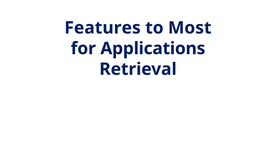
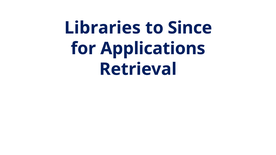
Features: Features -> Libraries (103, 28)
Most: Most -> Since (190, 28)
